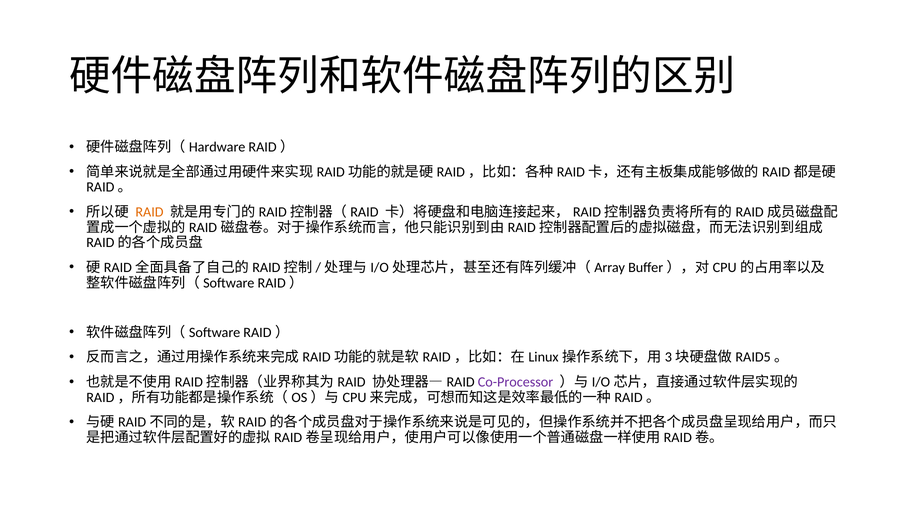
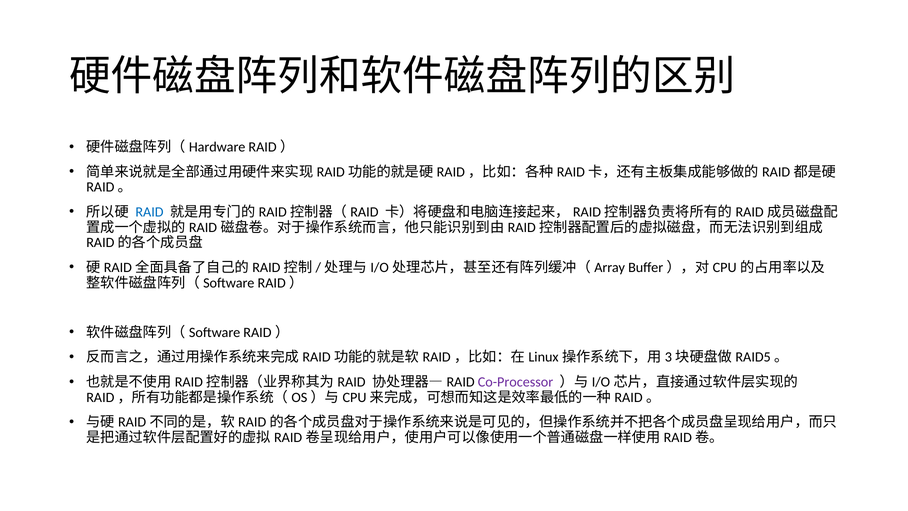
RAID colour: orange -> blue (149, 212)
